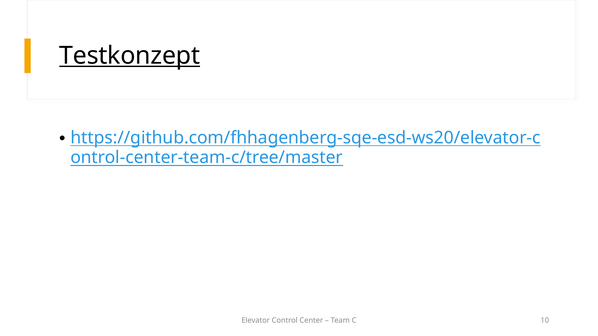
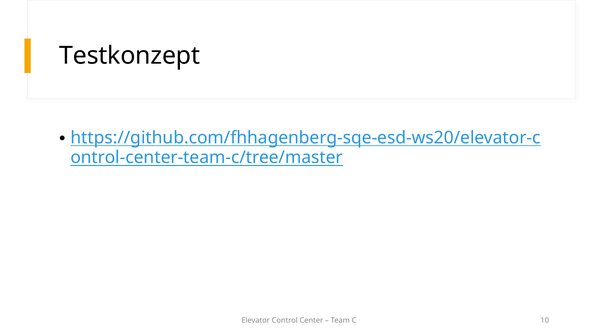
Testkonzept underline: present -> none (130, 56)
